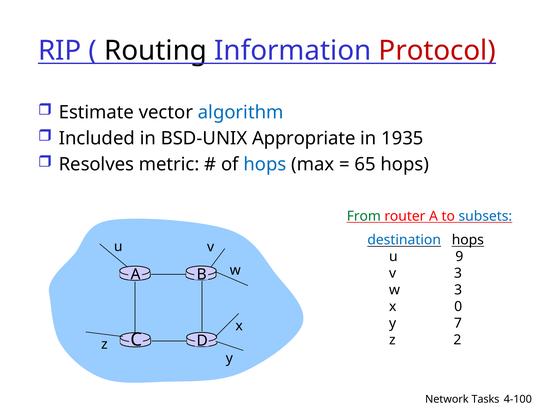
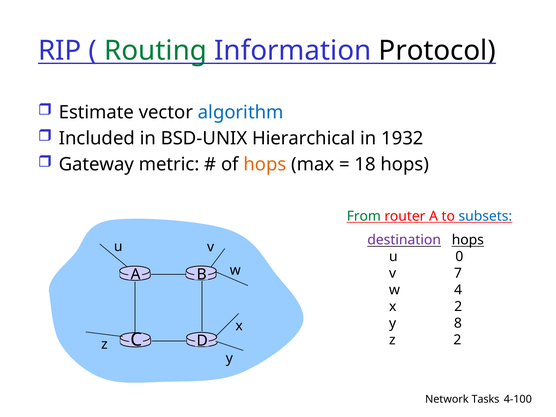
Routing colour: black -> green (156, 51)
Protocol colour: red -> black (437, 51)
Appropriate: Appropriate -> Hierarchical (304, 138)
1935: 1935 -> 1932 (402, 138)
Resolves: Resolves -> Gateway (96, 164)
hops colour: blue -> orange (265, 164)
65: 65 -> 18 (365, 164)
destination colour: blue -> purple (404, 240)
9: 9 -> 0 (459, 257)
v 3: 3 -> 7 (458, 273)
w 3: 3 -> 4 (458, 290)
x 0: 0 -> 2 (458, 307)
7: 7 -> 8 (458, 323)
